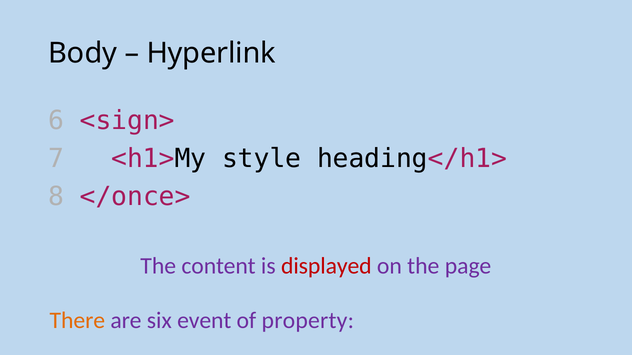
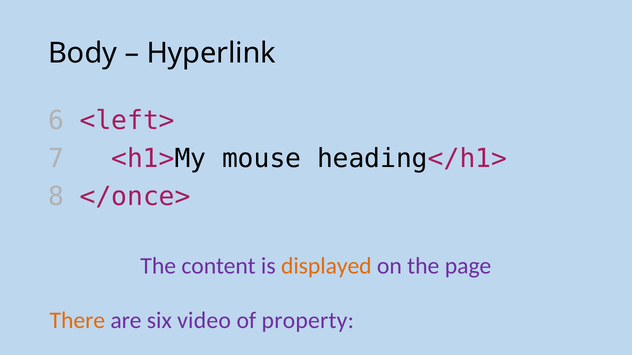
<sign>: <sign> -> <left> (127, 121)
style: style -> mouse (262, 159)
displayed colour: red -> orange (326, 266)
event: event -> video (204, 321)
